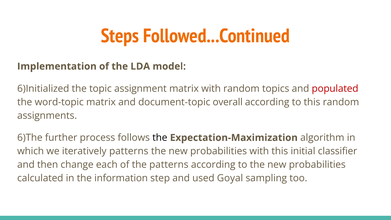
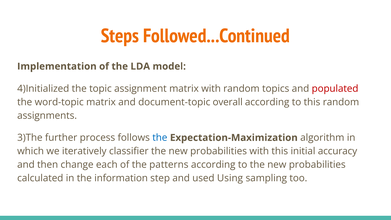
6)Initialized: 6)Initialized -> 4)Initialized (43, 89)
6)The: 6)The -> 3)The (30, 138)
the colour: black -> blue (160, 138)
iteratively patterns: patterns -> classifier (129, 151)
classifier: classifier -> accuracy (338, 151)
Goyal: Goyal -> Using (230, 178)
